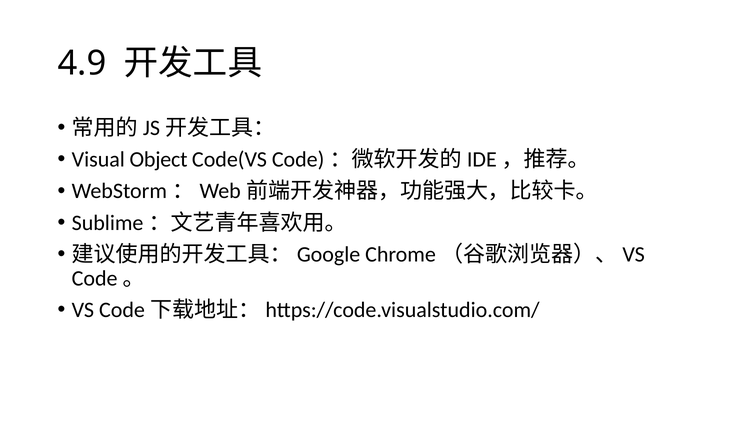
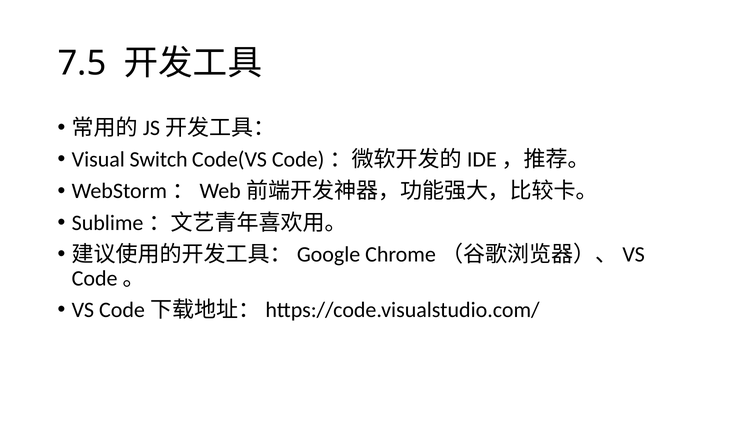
4.9: 4.9 -> 7.5 (82, 63)
Object: Object -> Switch (159, 159)
